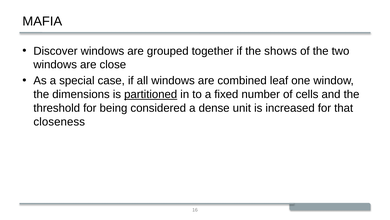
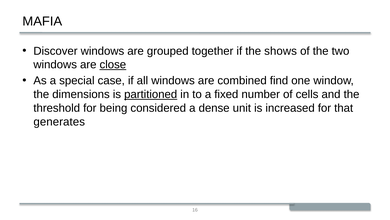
close underline: none -> present (113, 65)
leaf: leaf -> find (279, 80)
closeness: closeness -> generates (59, 121)
